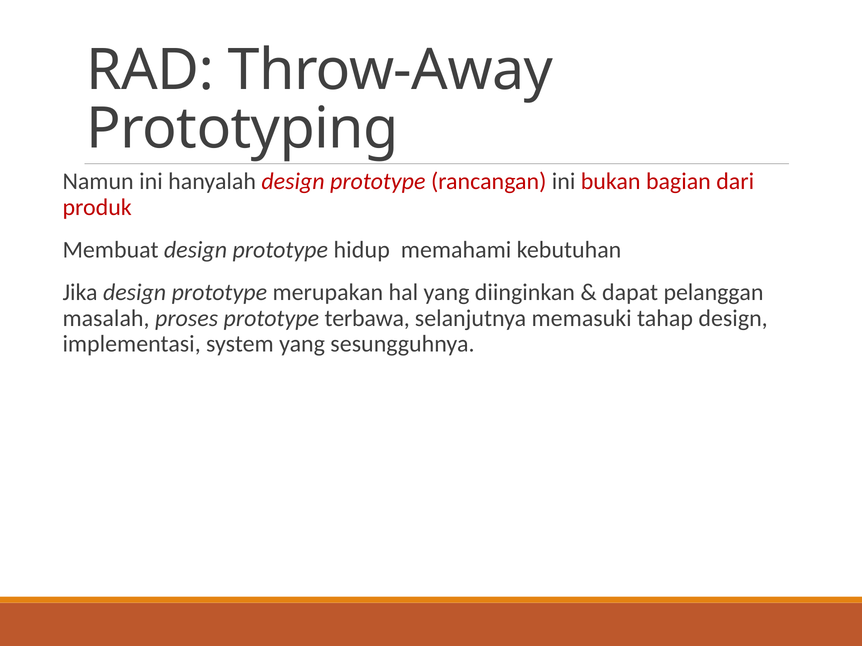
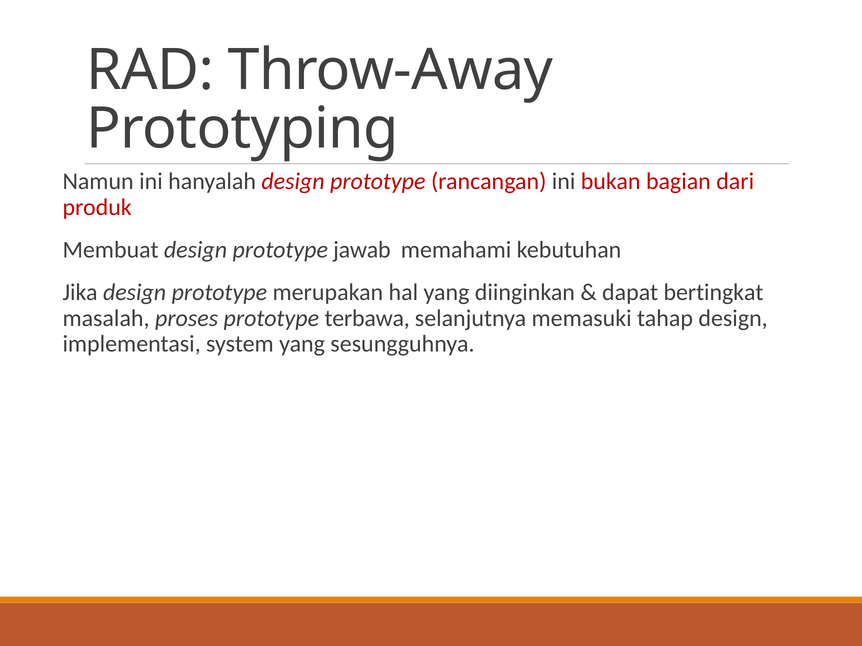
hidup: hidup -> jawab (362, 250)
pelanggan: pelanggan -> bertingkat (713, 293)
